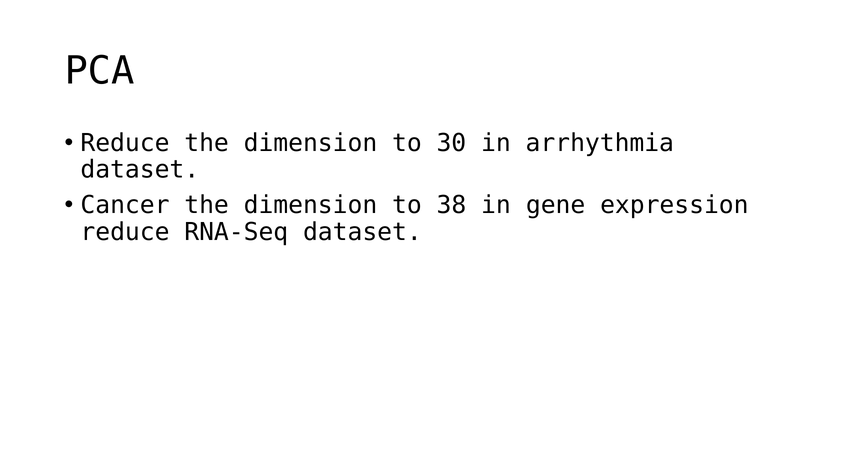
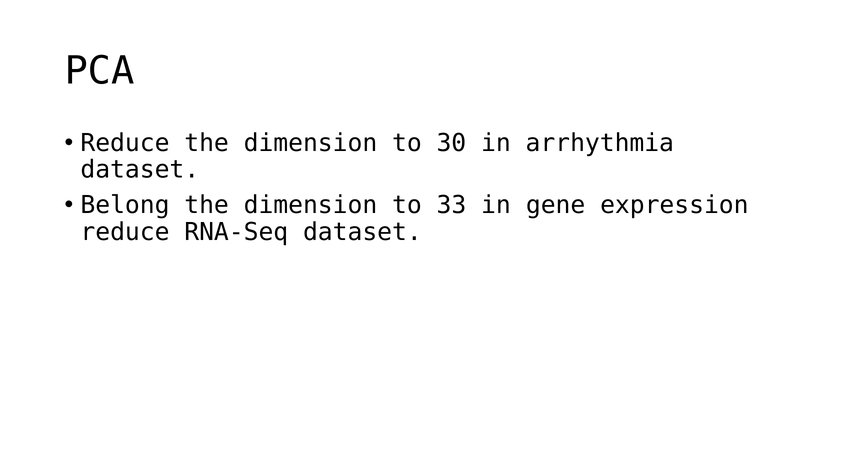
Cancer: Cancer -> Belong (125, 205)
38: 38 -> 33 (451, 205)
